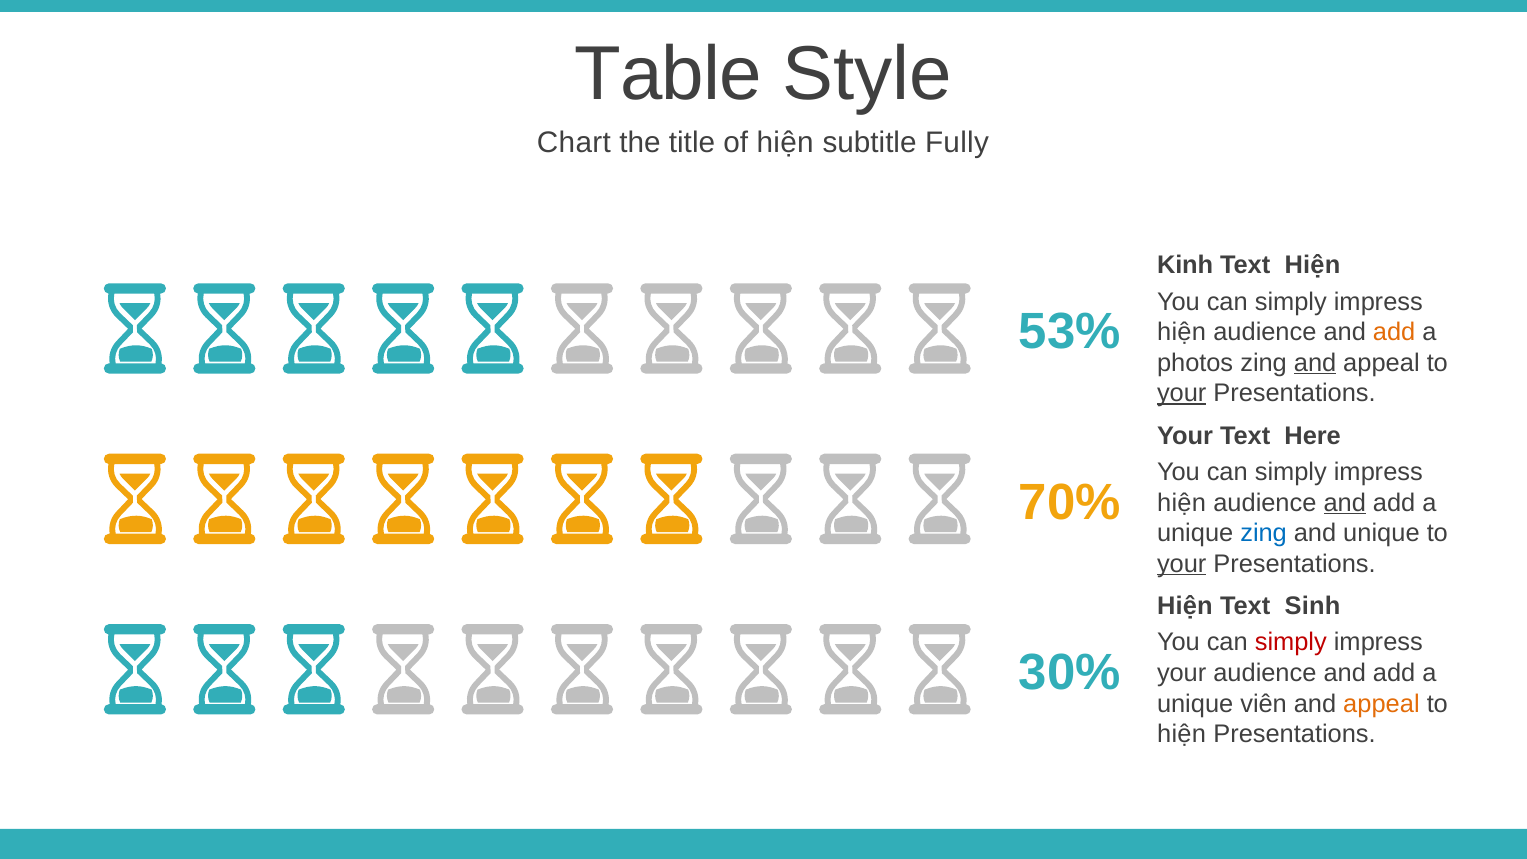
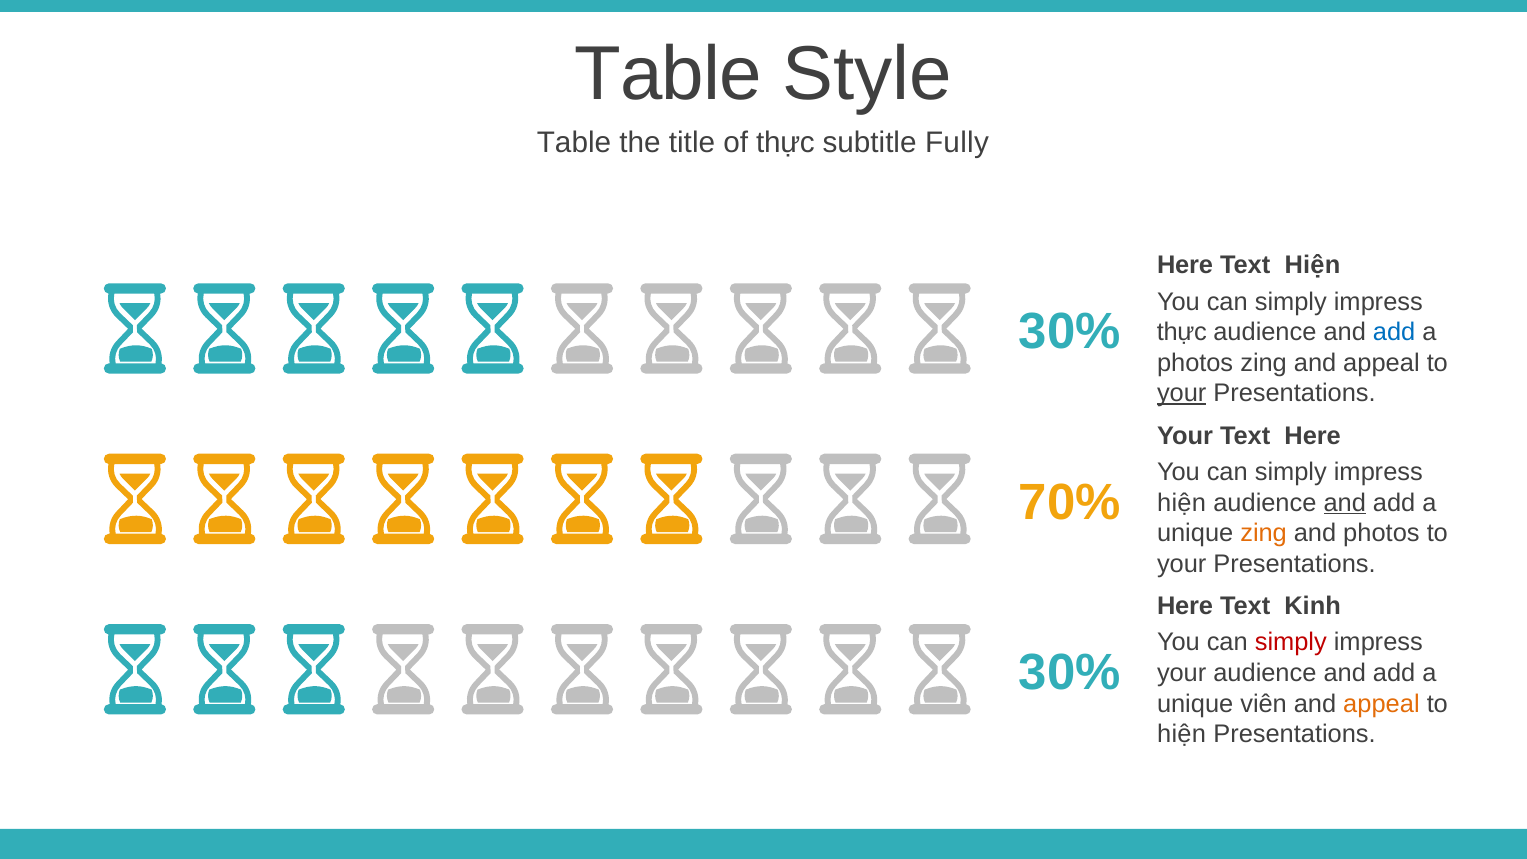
Chart: Chart -> Table (574, 143)
of hiện: hiện -> thực (785, 143)
Kinh: Kinh -> Here (1185, 265)
53%: 53% -> 30% (1070, 332)
hiện: hiện -> thực (1182, 332)
add colour: orange -> blue (1394, 332)
and underline: present -> none (1315, 363)
zing colour: blue -> orange (1264, 533)
and unique: unique -> photos (1381, 533)
your underline: present -> none (1182, 564)
Hiện: Hiện -> Here (1185, 606)
Sinh: Sinh -> Kinh (1313, 606)
